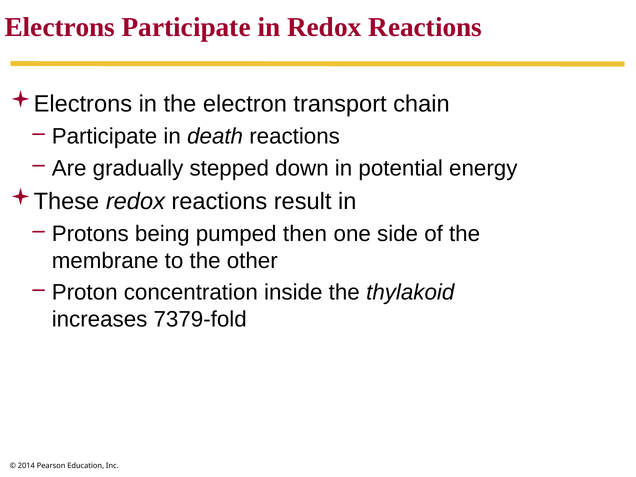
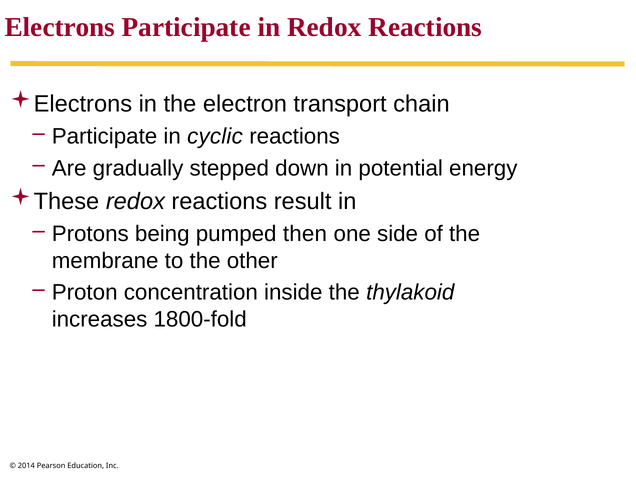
death: death -> cyclic (215, 136)
7379-fold: 7379-fold -> 1800-fold (200, 319)
